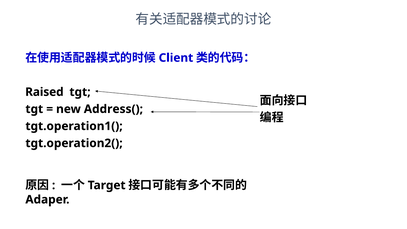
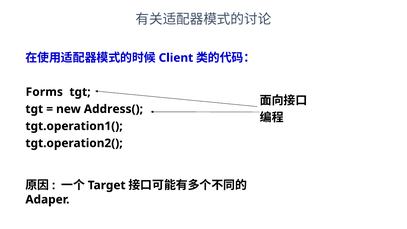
Raised: Raised -> Forms (44, 92)
